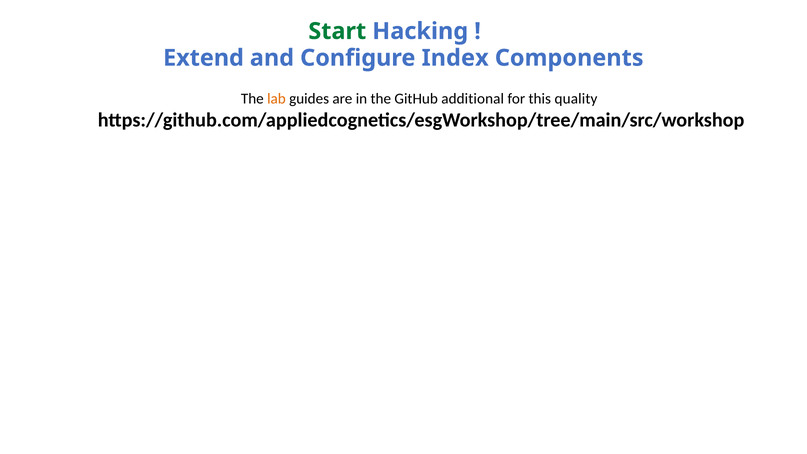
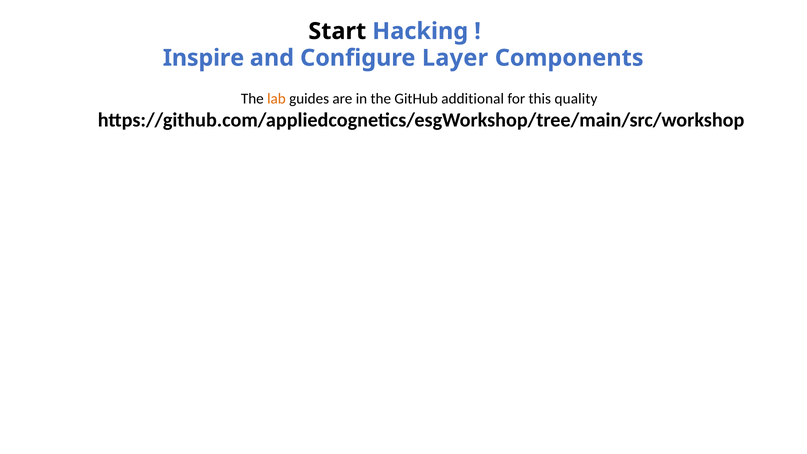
Start colour: green -> black (337, 31)
Extend: Extend -> Inspire (204, 58)
Index: Index -> Layer (455, 58)
